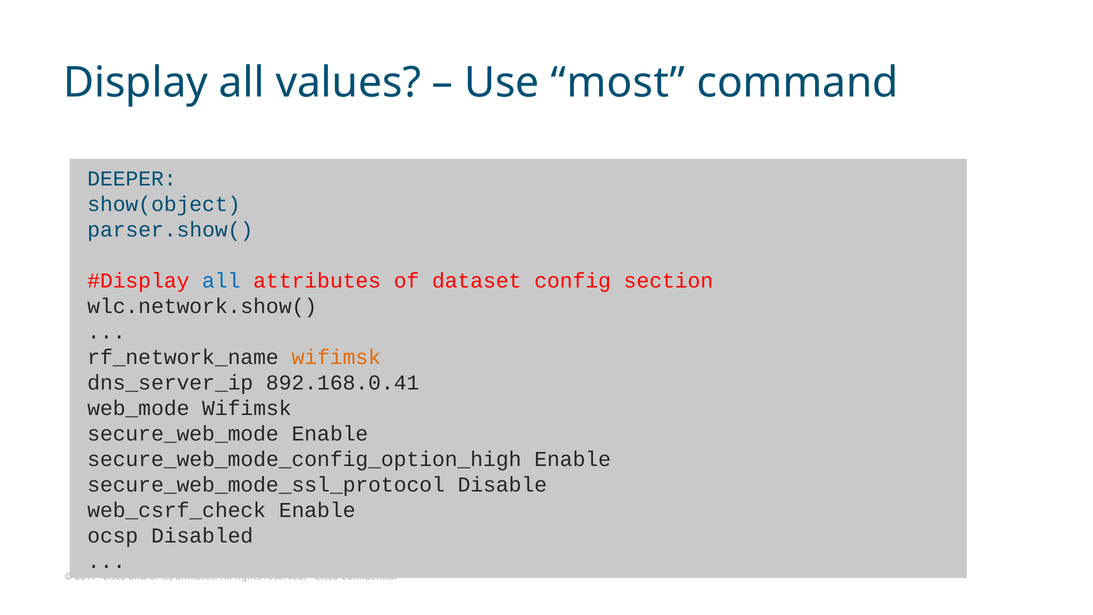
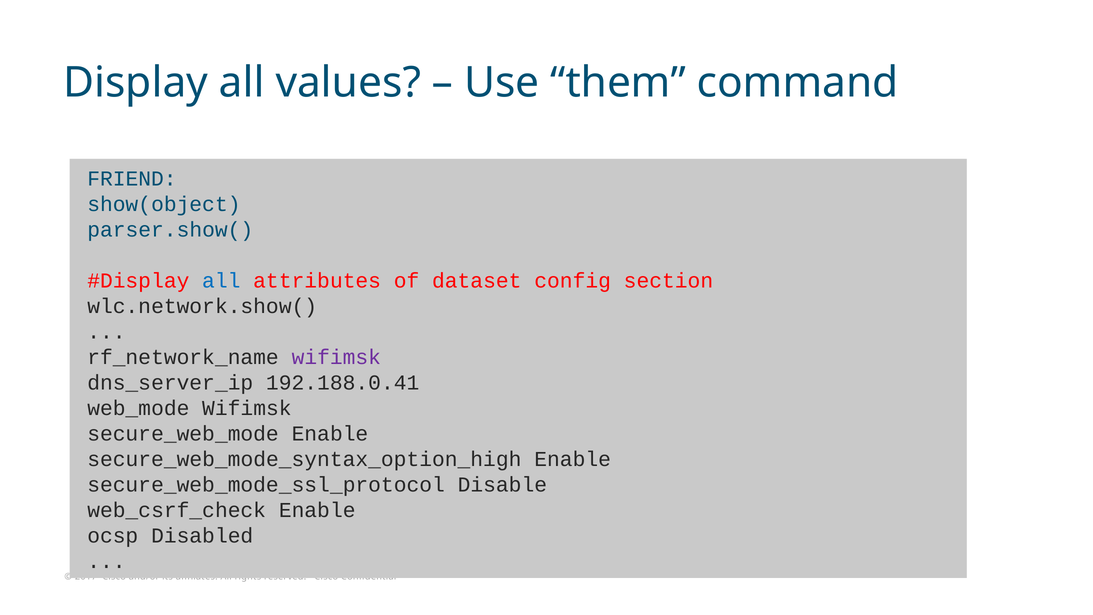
most: most -> them (618, 83)
DEEPER: DEEPER -> FRIEND (132, 178)
wifimsk colour: orange -> purple (336, 357)
892.168.0.41: 892.168.0.41 -> 192.188.0.41 (343, 383)
secure_web_mode_config_option_high: secure_web_mode_config_option_high -> secure_web_mode_syntax_option_high (304, 459)
